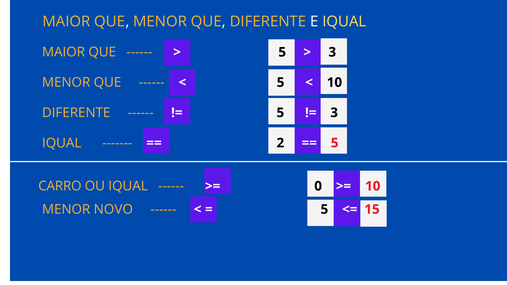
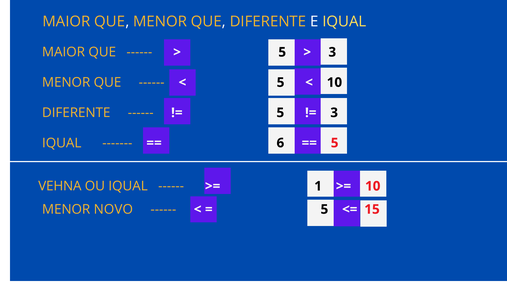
2: 2 -> 6 (280, 143)
CARRO: CARRO -> VEHNA (60, 186)
0: 0 -> 1 (318, 186)
